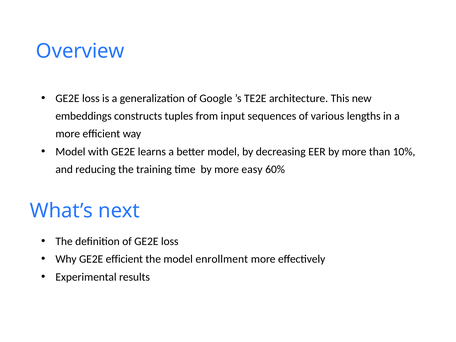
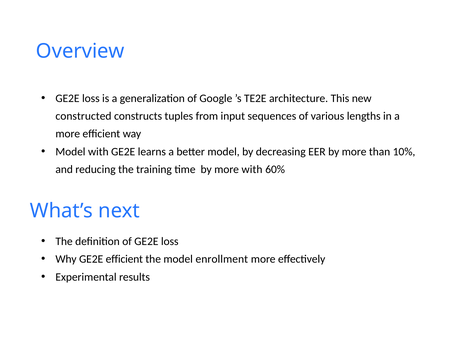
embeddings: embeddings -> constructed (83, 116)
more easy: easy -> with (252, 169)
